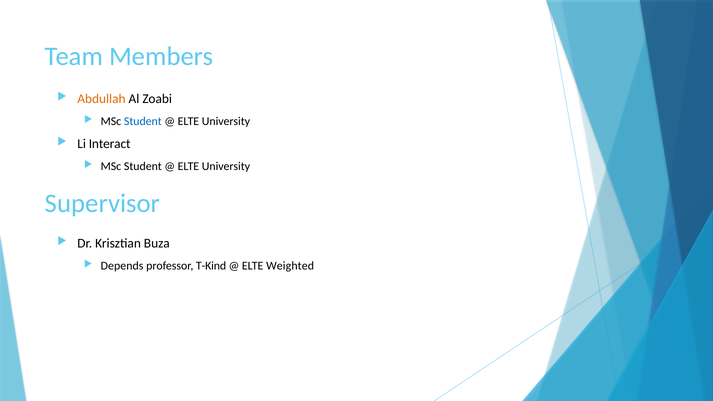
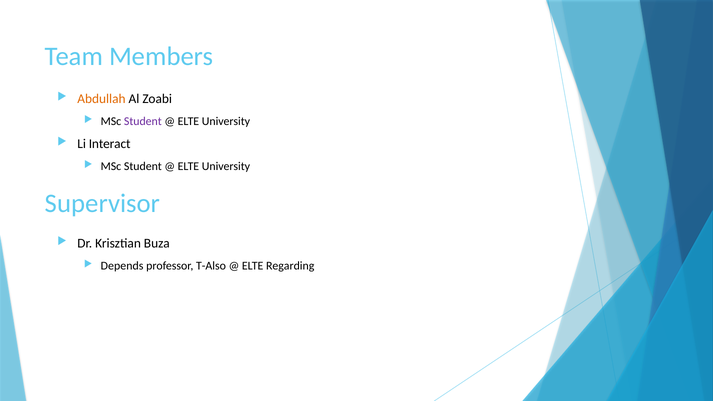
Student colour: blue -> purple (143, 121)
T-Kind: T-Kind -> T-Also (211, 266)
Weighted: Weighted -> Regarding (290, 266)
